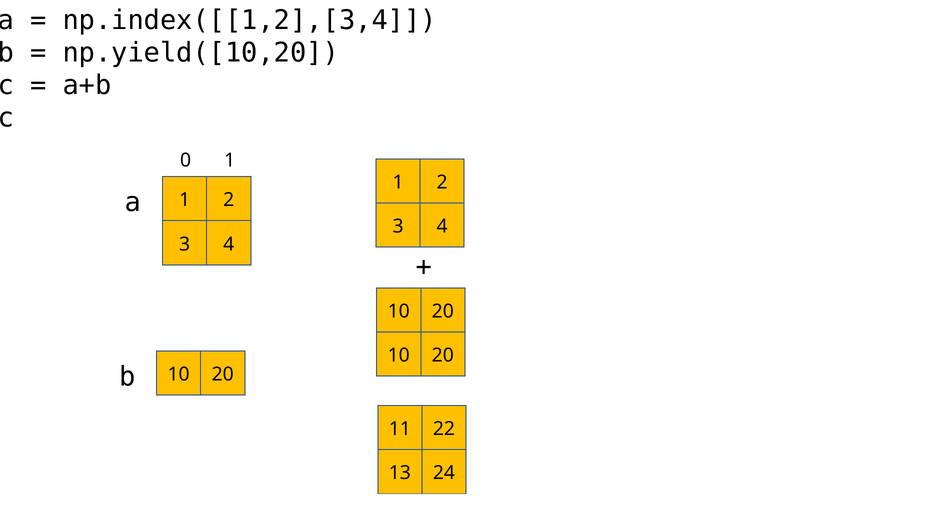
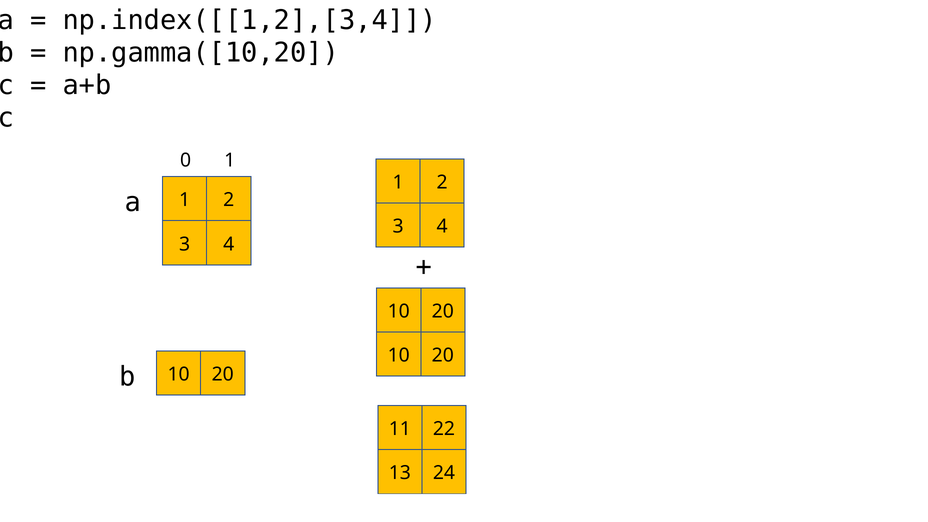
np.yield([10,20: np.yield([10,20 -> np.gamma([10,20 (201, 53)
